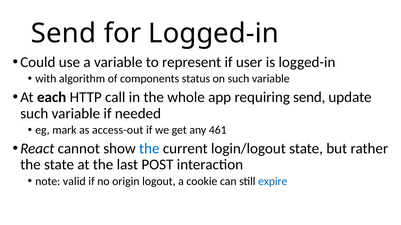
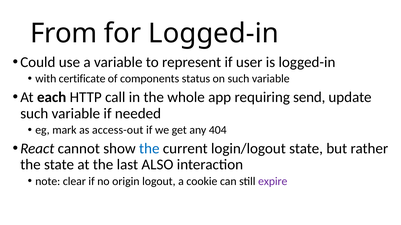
Send: Send -> From (64, 34)
algorithm: algorithm -> certificate (82, 79)
461: 461 -> 404 (218, 130)
POST: POST -> ALSO (157, 165)
valid: valid -> clear (74, 182)
expire colour: blue -> purple (273, 182)
